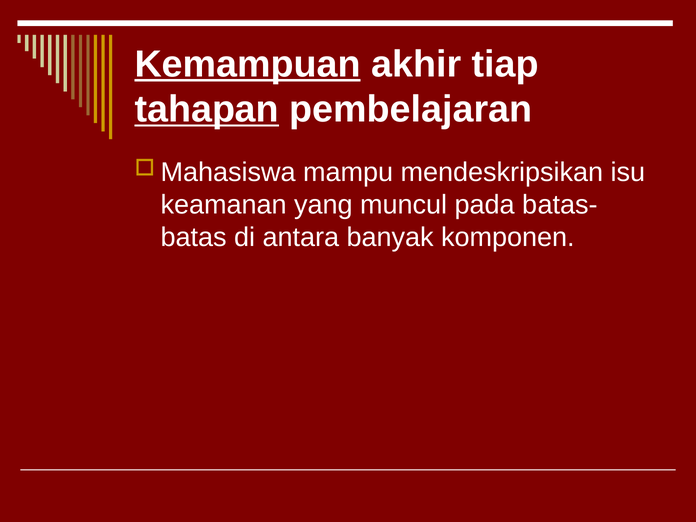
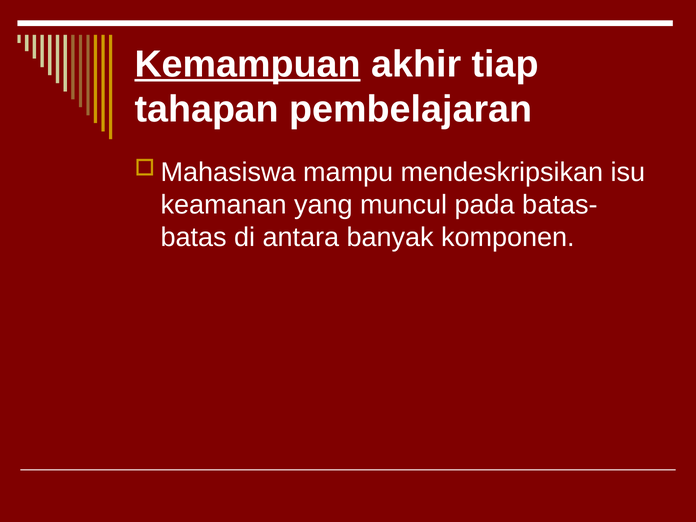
tahapan underline: present -> none (207, 109)
